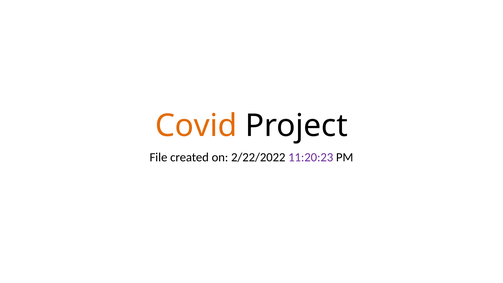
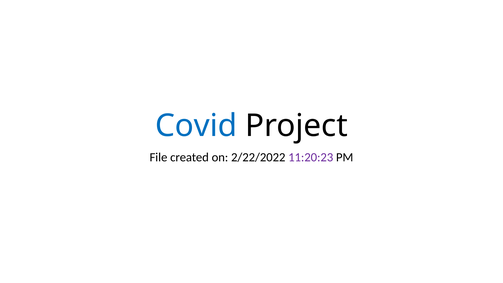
Covid colour: orange -> blue (196, 126)
